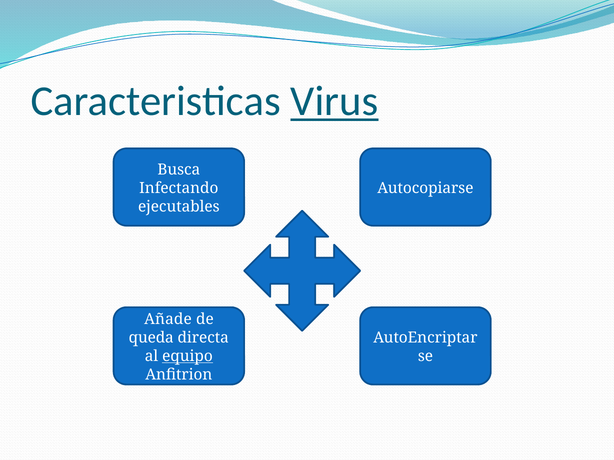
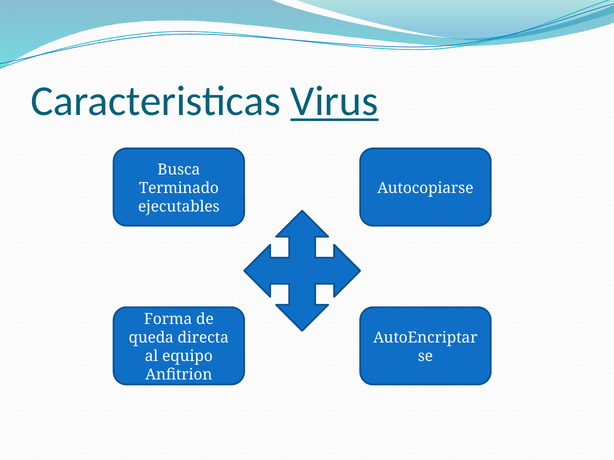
Infectando: Infectando -> Terminado (179, 188)
Añade: Añade -> Forma (168, 320)
equipo underline: present -> none (187, 357)
